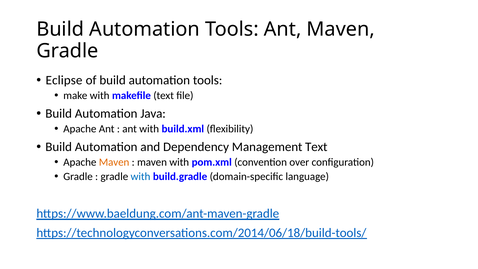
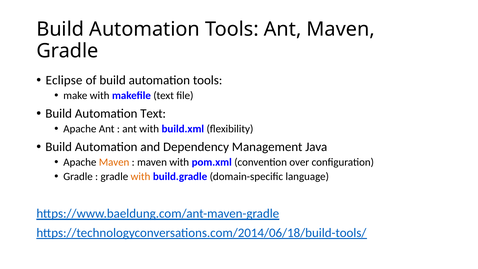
Automation Java: Java -> Text (153, 114)
Management Text: Text -> Java (316, 147)
with colour: blue -> orange (141, 177)
